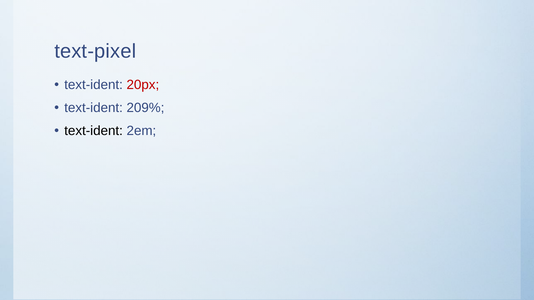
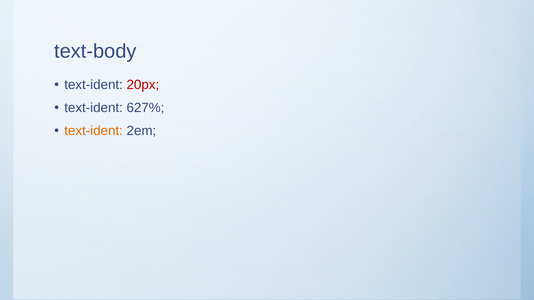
text-pixel: text-pixel -> text-body (95, 51)
209%: 209% -> 627% (145, 108)
text-ident colour: black -> orange (94, 131)
